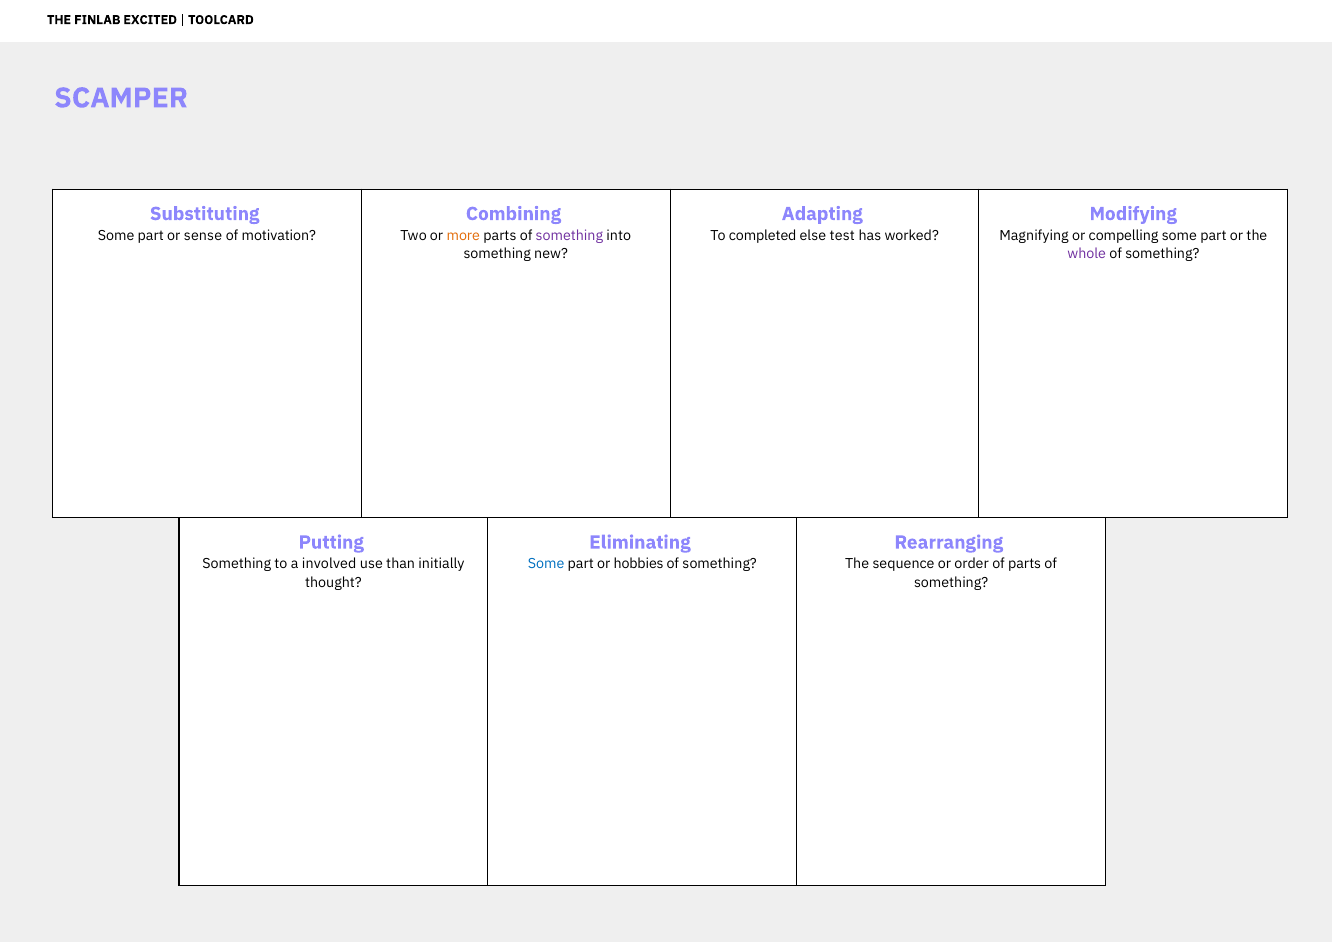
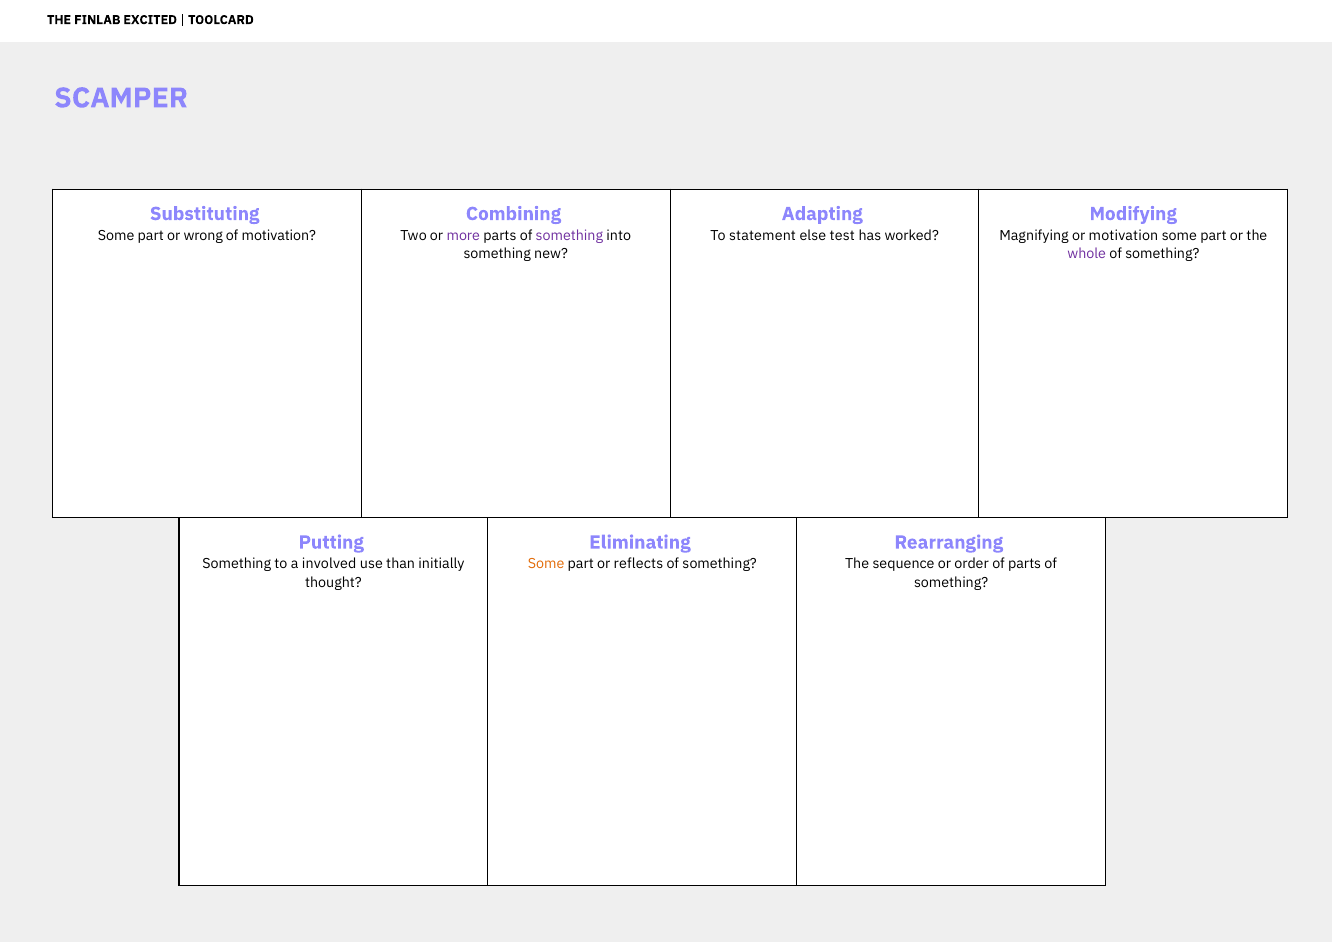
sense: sense -> wrong (203, 235)
more colour: orange -> purple (463, 235)
completed: completed -> statement (763, 235)
or compelling: compelling -> motivation (1123, 235)
Some colour: blue -> orange (546, 564)
hobbies: hobbies -> reflects (638, 564)
